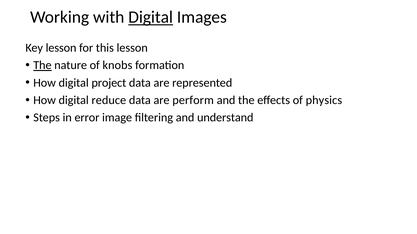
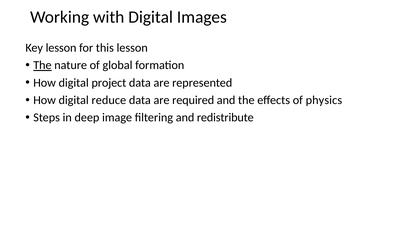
Digital underline: present -> none (151, 17)
knobs: knobs -> global (118, 65)
perform: perform -> required (193, 100)
error: error -> deep (87, 118)
understand: understand -> redistribute (225, 118)
